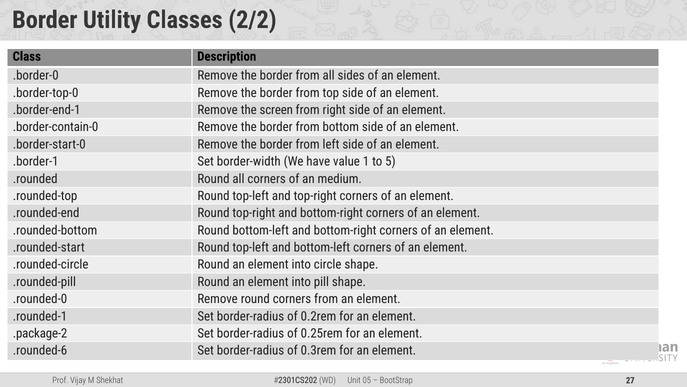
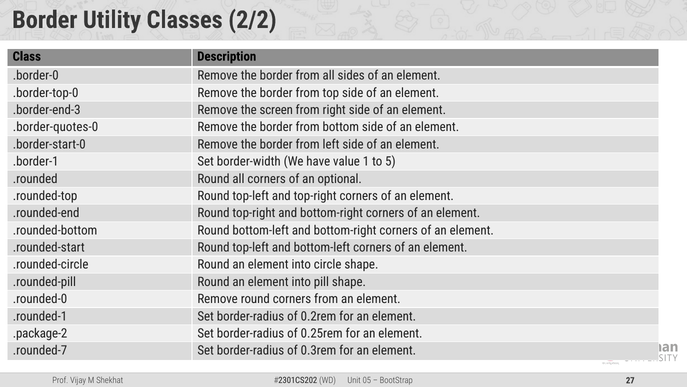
.border-end-1: .border-end-1 -> .border-end-3 (47, 110)
.border-contain-0: .border-contain-0 -> .border-quotes-0 (55, 127)
medium: medium -> optional (340, 178)
.rounded-6: .rounded-6 -> .rounded-7 (40, 350)
